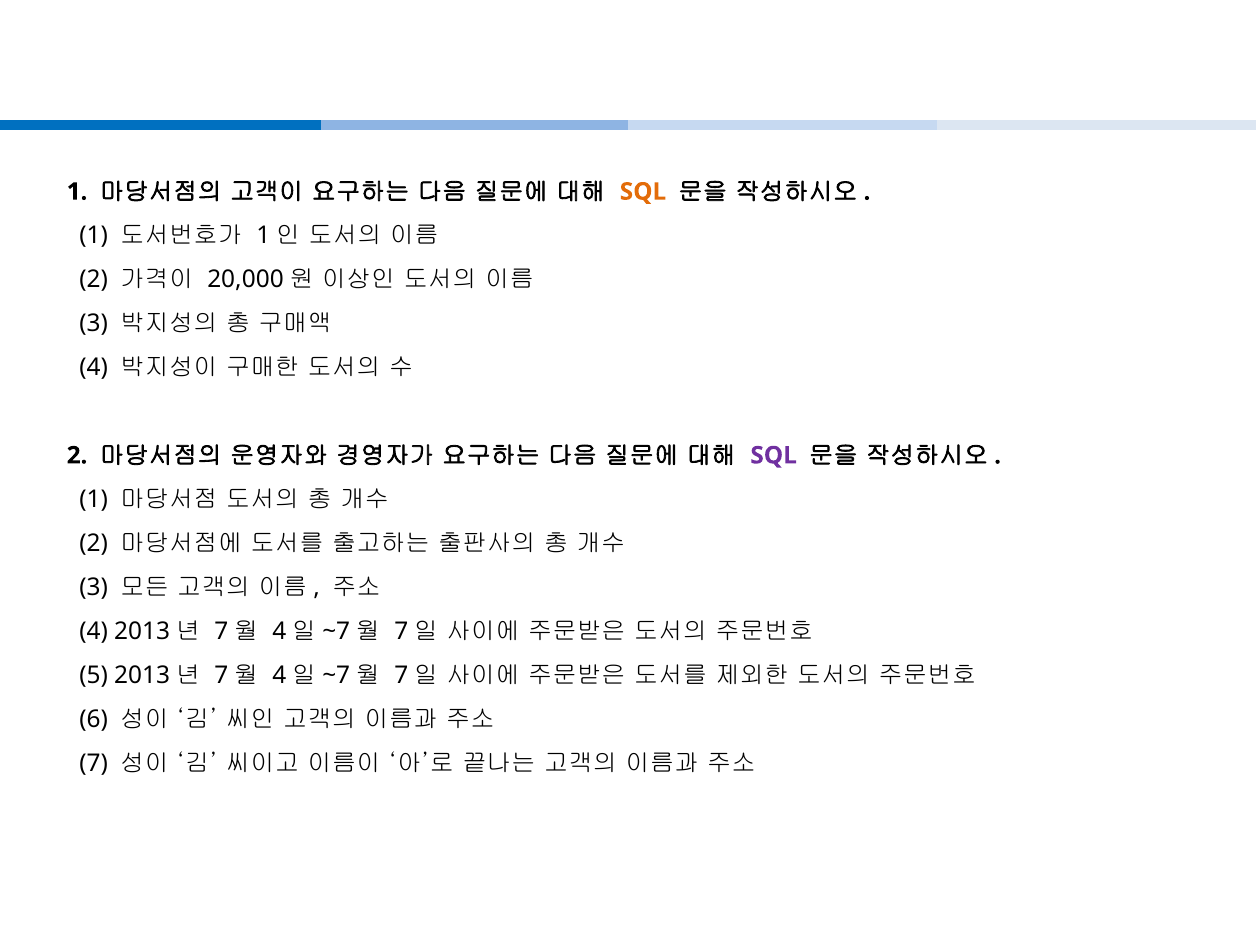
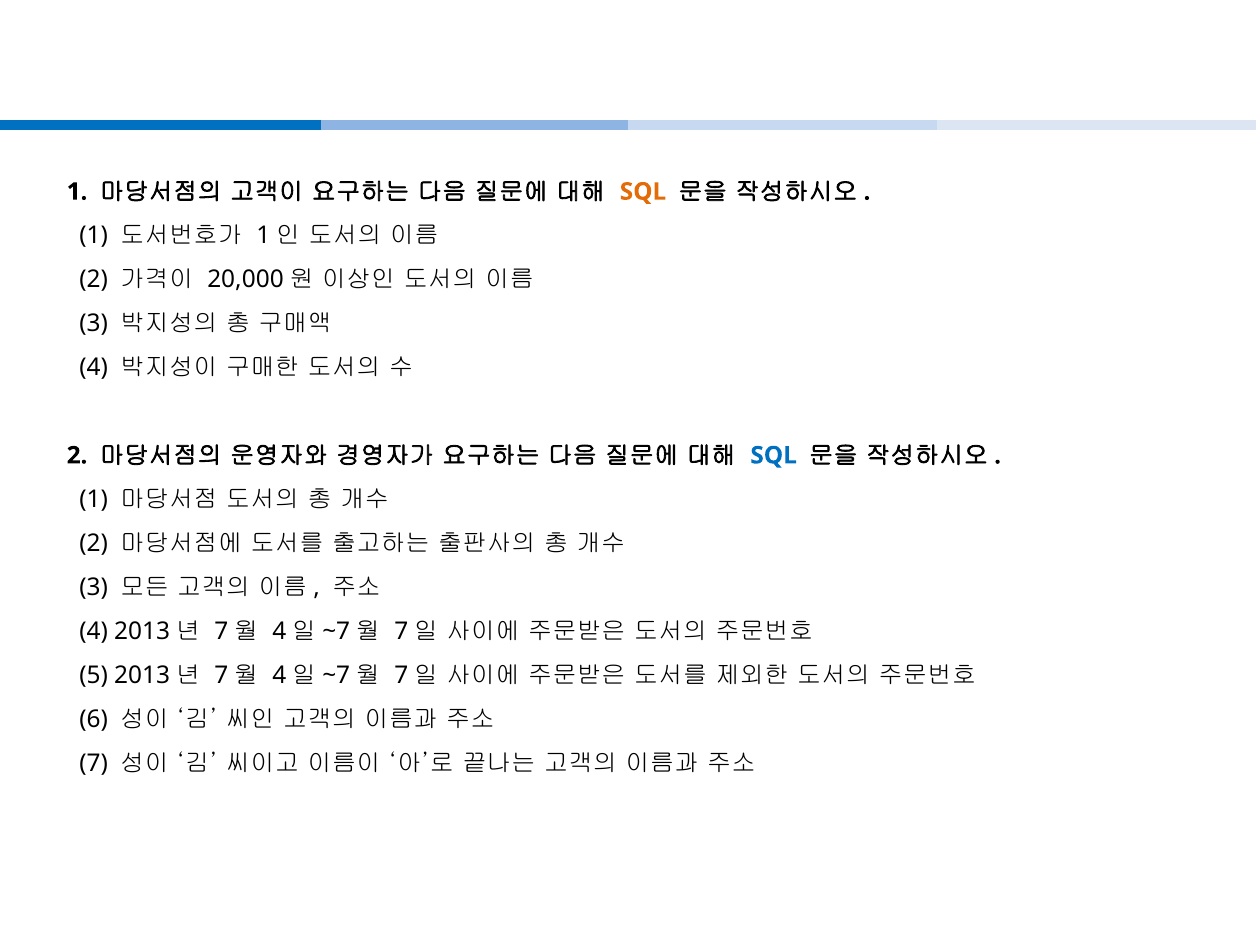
SQL colour: purple -> blue (774, 455)
